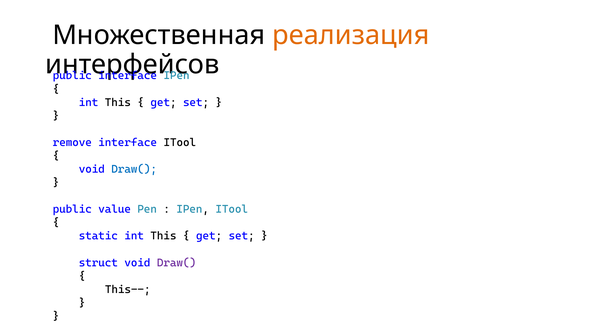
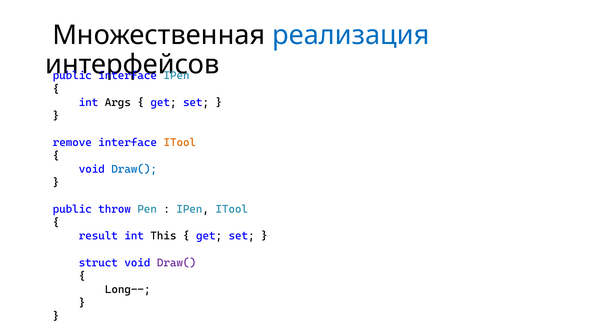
реализация colour: orange -> blue (351, 35)
This: This -> Args (118, 102)
ITool colour: black -> orange (180, 142)
value: value -> throw (115, 209)
static: static -> result (98, 236)
This--: This-- -> Long-- (128, 290)
